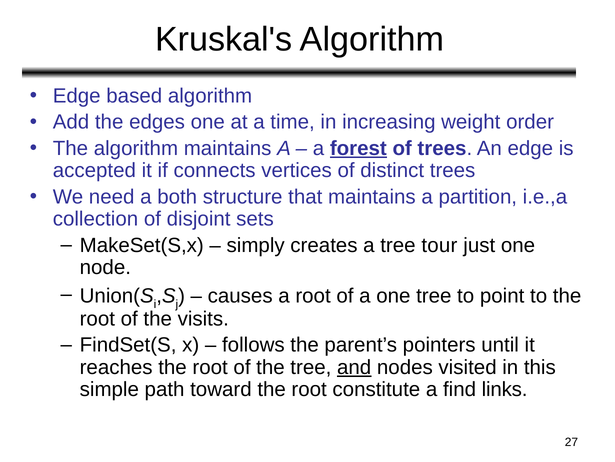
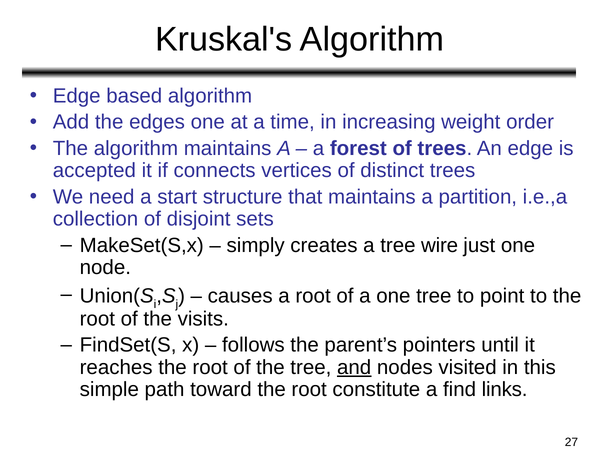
forest underline: present -> none (358, 148)
both: both -> start (177, 196)
tour: tour -> wire (440, 245)
